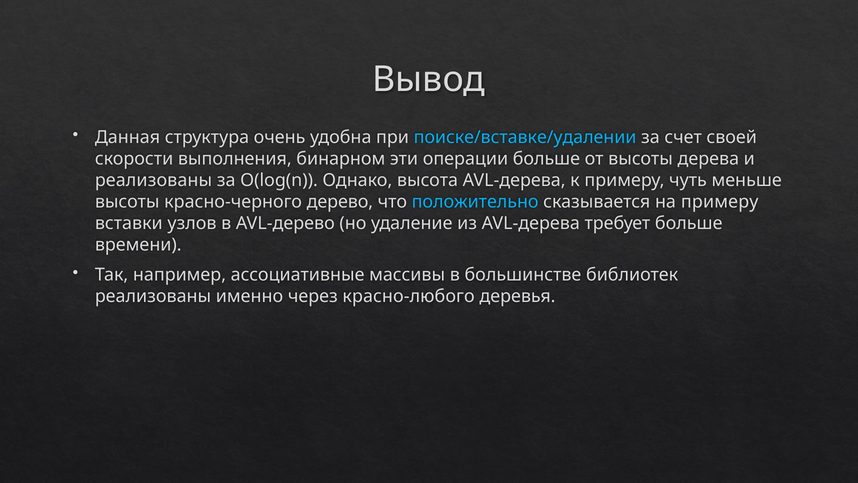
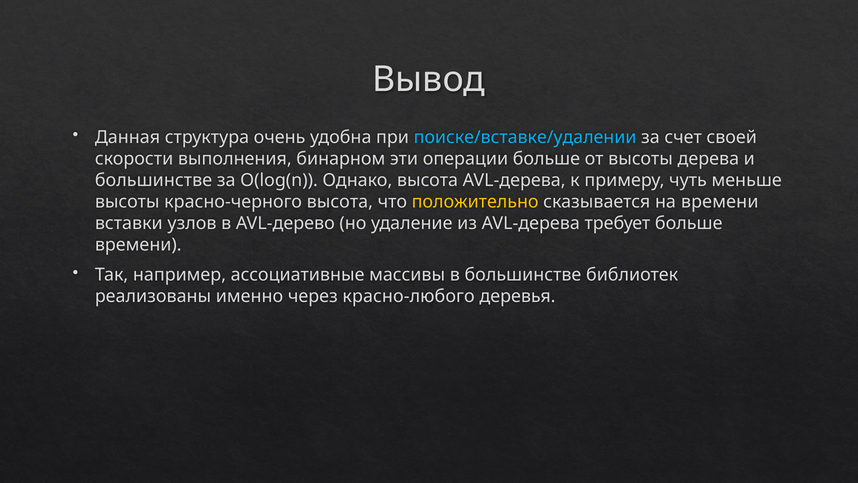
реализованы: реализованы -> большинстве (154, 180)
красно-черного дерево: дерево -> высота (340, 201)
положительно colour: light blue -> yellow (475, 201)
на примеру: примеру -> времени (720, 201)
